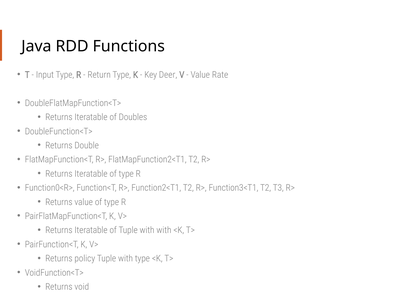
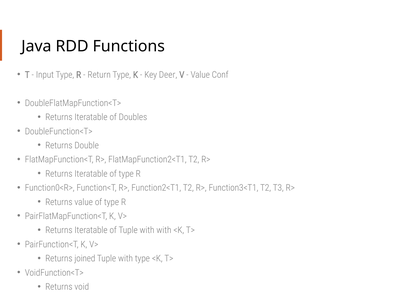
Rate: Rate -> Conf (220, 75)
policy: policy -> joined (85, 259)
